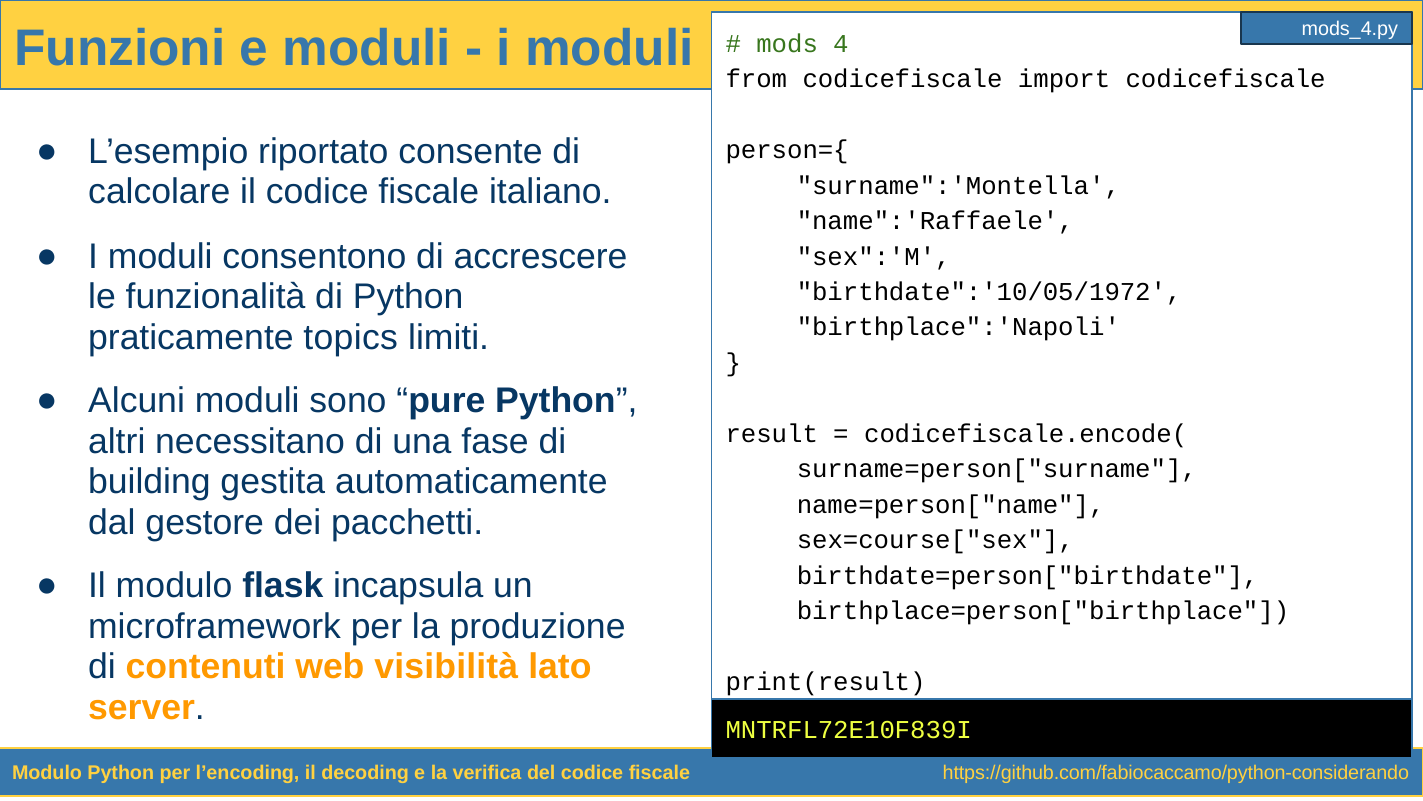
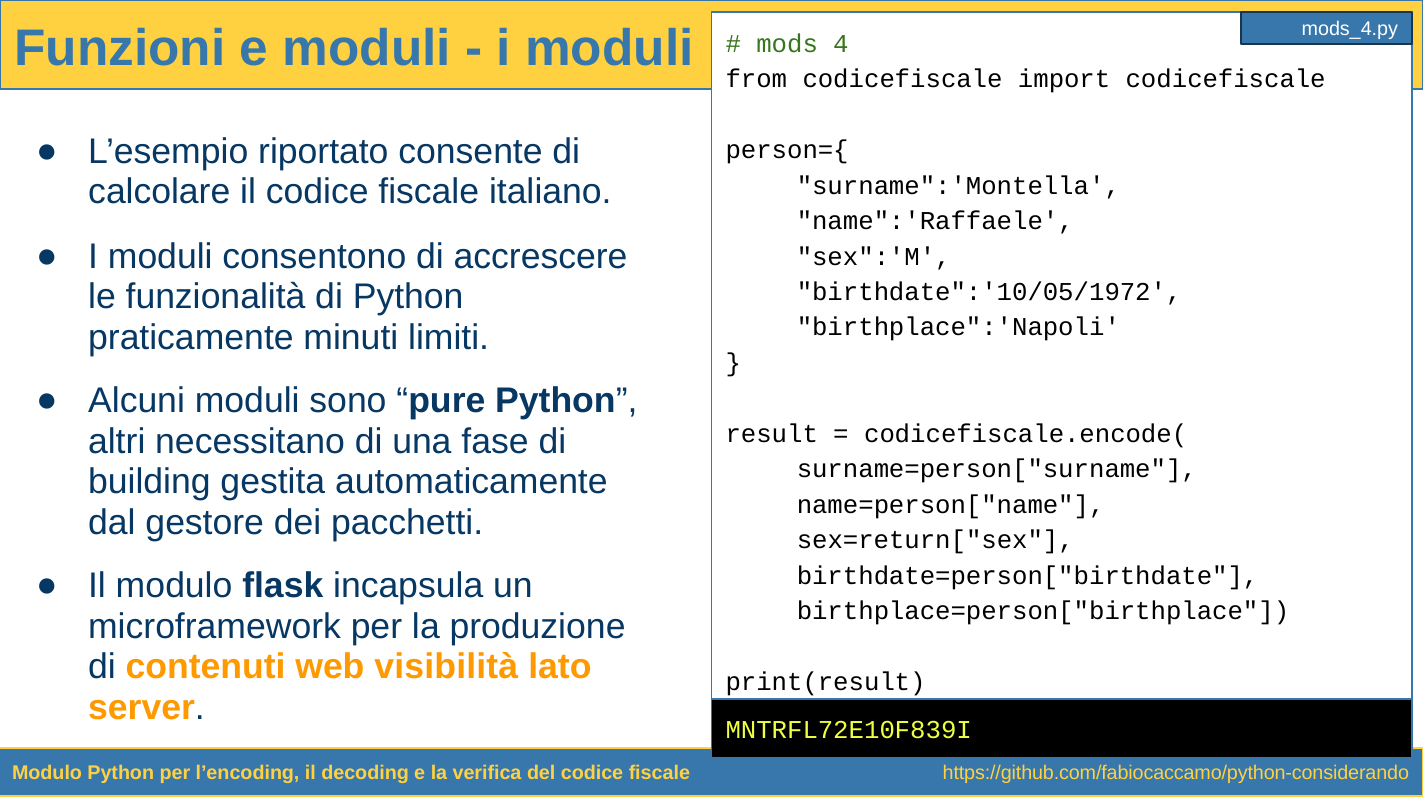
topics: topics -> minuti (351, 337)
sex=course["sex: sex=course["sex -> sex=return["sex (935, 540)
